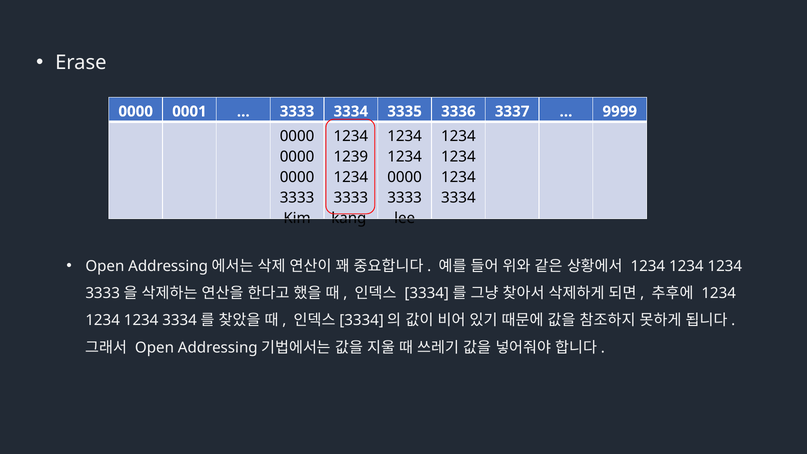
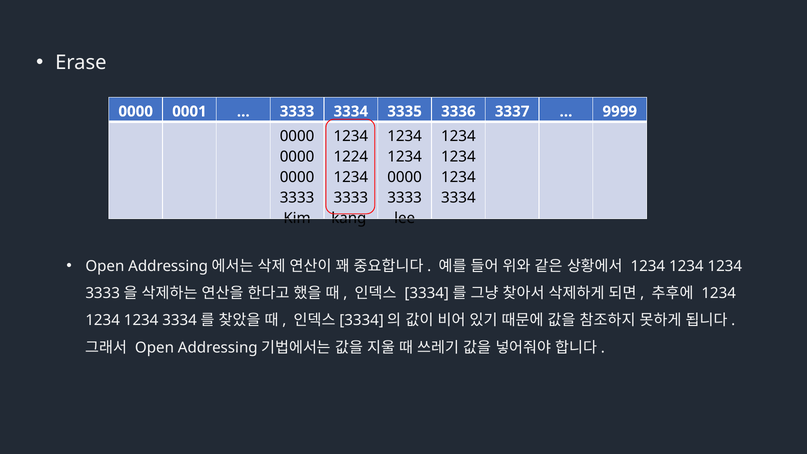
1239: 1239 -> 1224 (351, 157)
